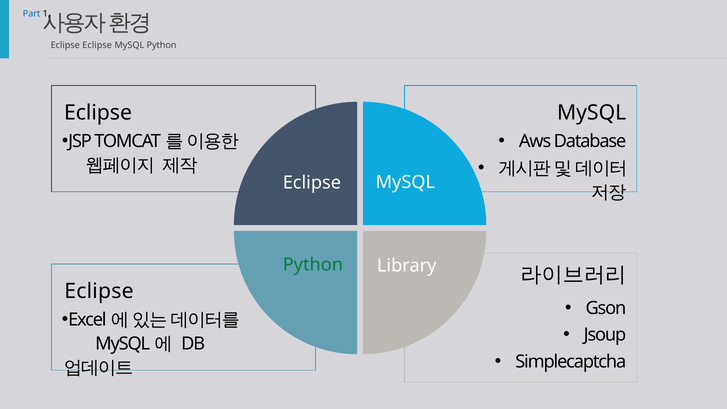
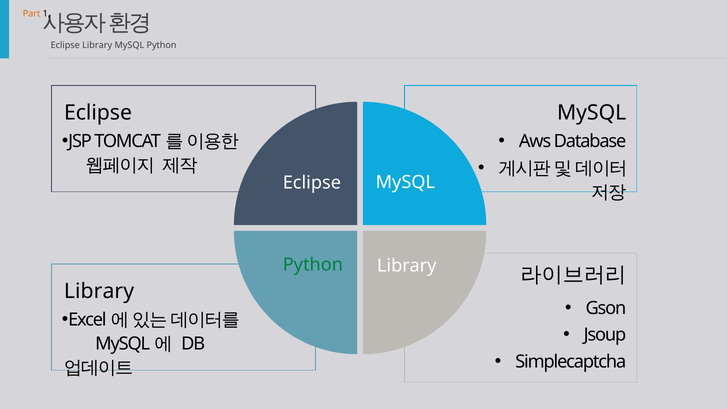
Part colour: blue -> orange (32, 14)
Eclipse Eclipse: Eclipse -> Library (97, 45)
Eclipse: Eclipse -> Library (99, 291)
